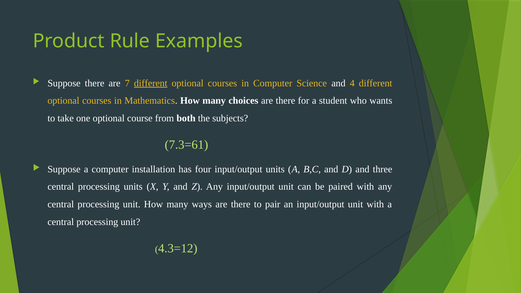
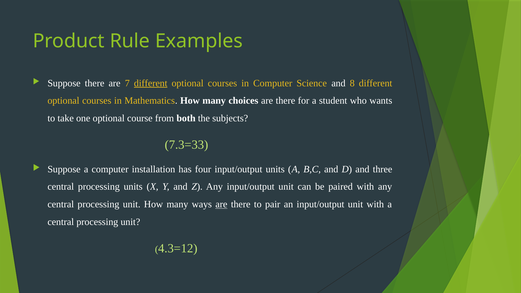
4: 4 -> 8 (352, 83)
7.3=61: 7.3=61 -> 7.3=33 (186, 145)
are underline: none -> present (221, 204)
